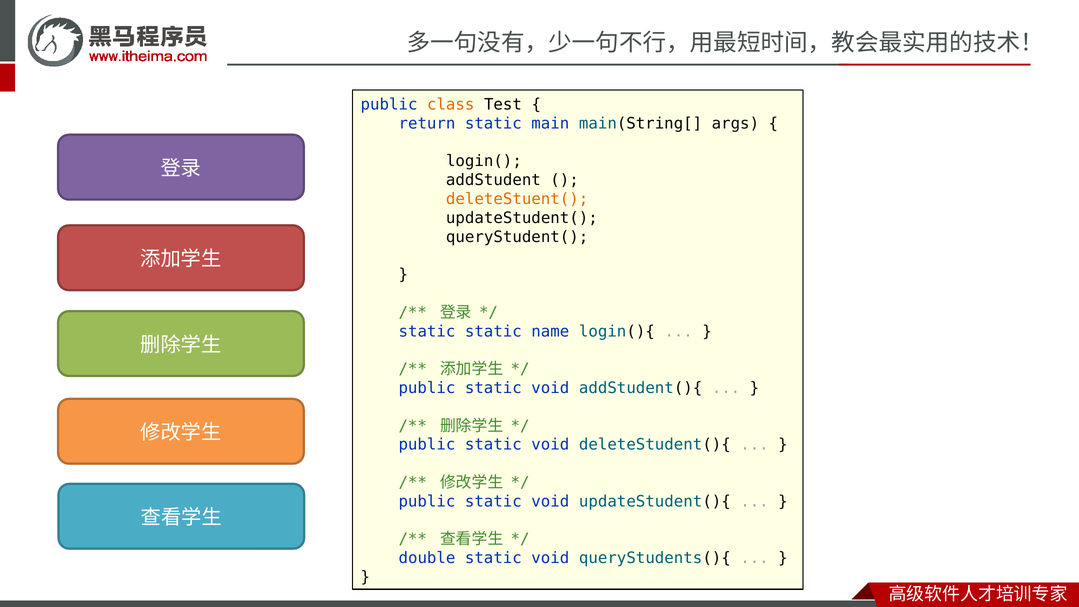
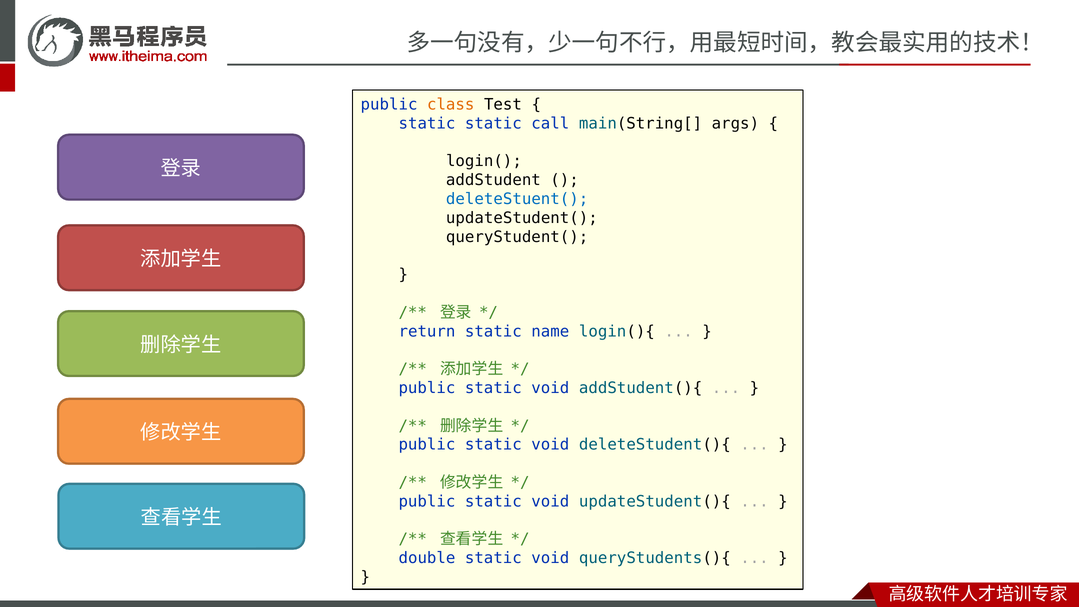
return: return -> static (427, 123)
main: main -> call (550, 123)
deleteStuent( colour: orange -> blue (517, 199)
static: static -> return (427, 331)
